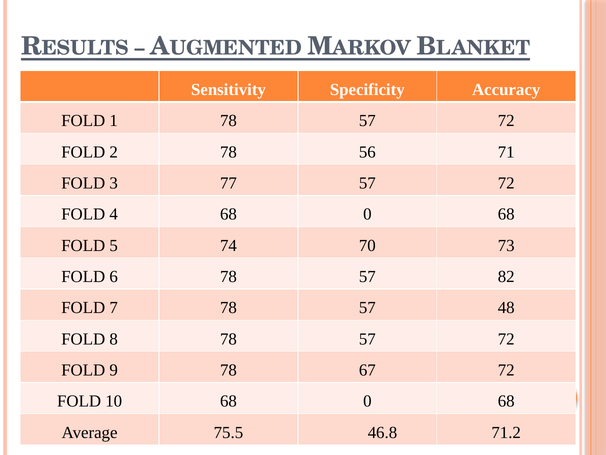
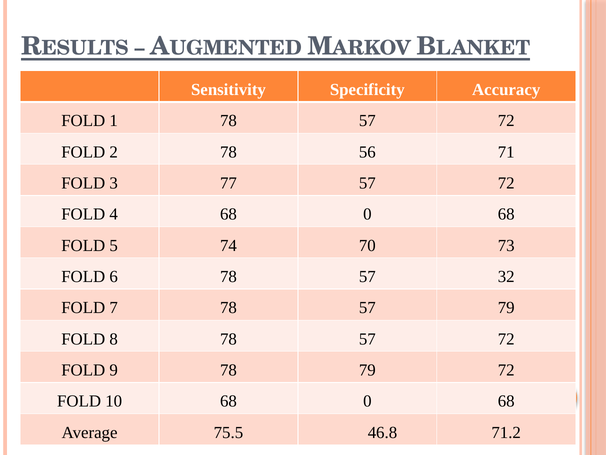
82: 82 -> 32 (506, 276)
57 48: 48 -> 79 (506, 307)
78 67: 67 -> 79 (367, 370)
